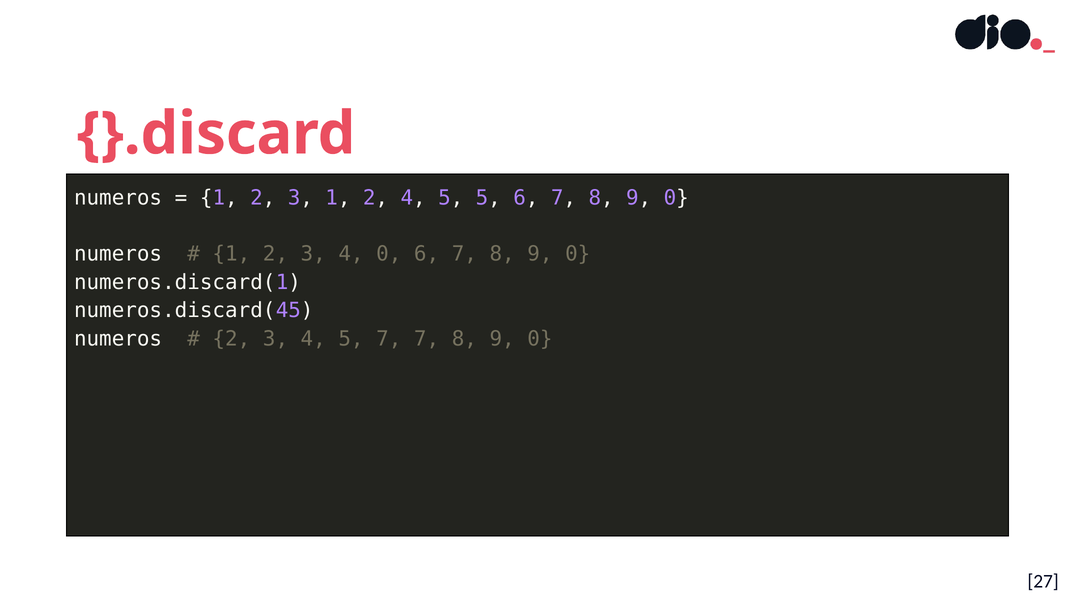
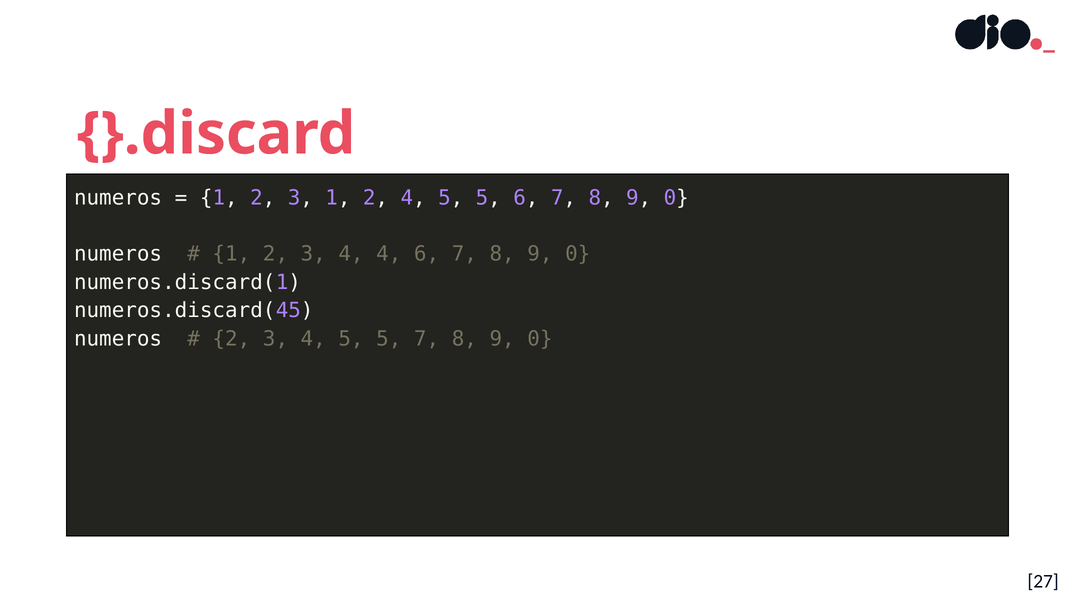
4 0: 0 -> 4 (389, 254)
3 4 5 7: 7 -> 5 (389, 339)
